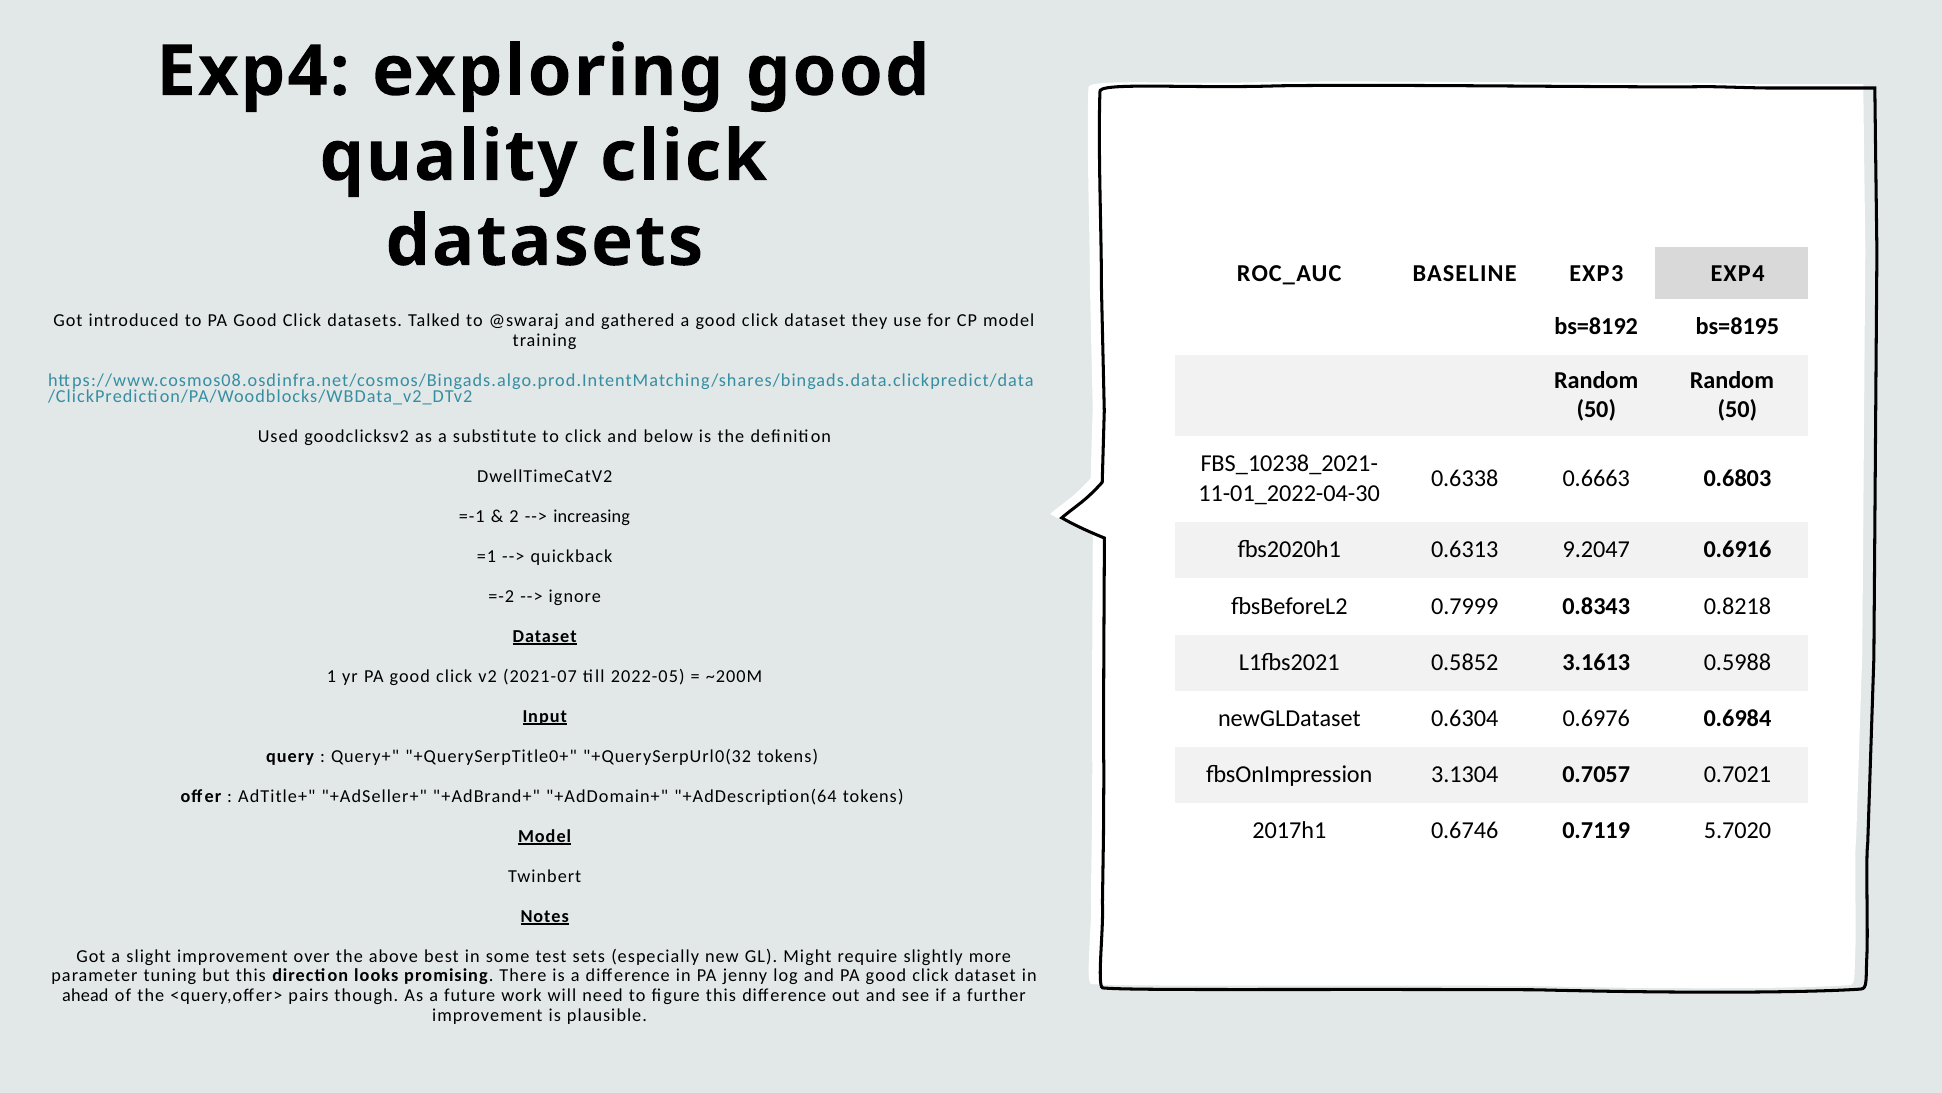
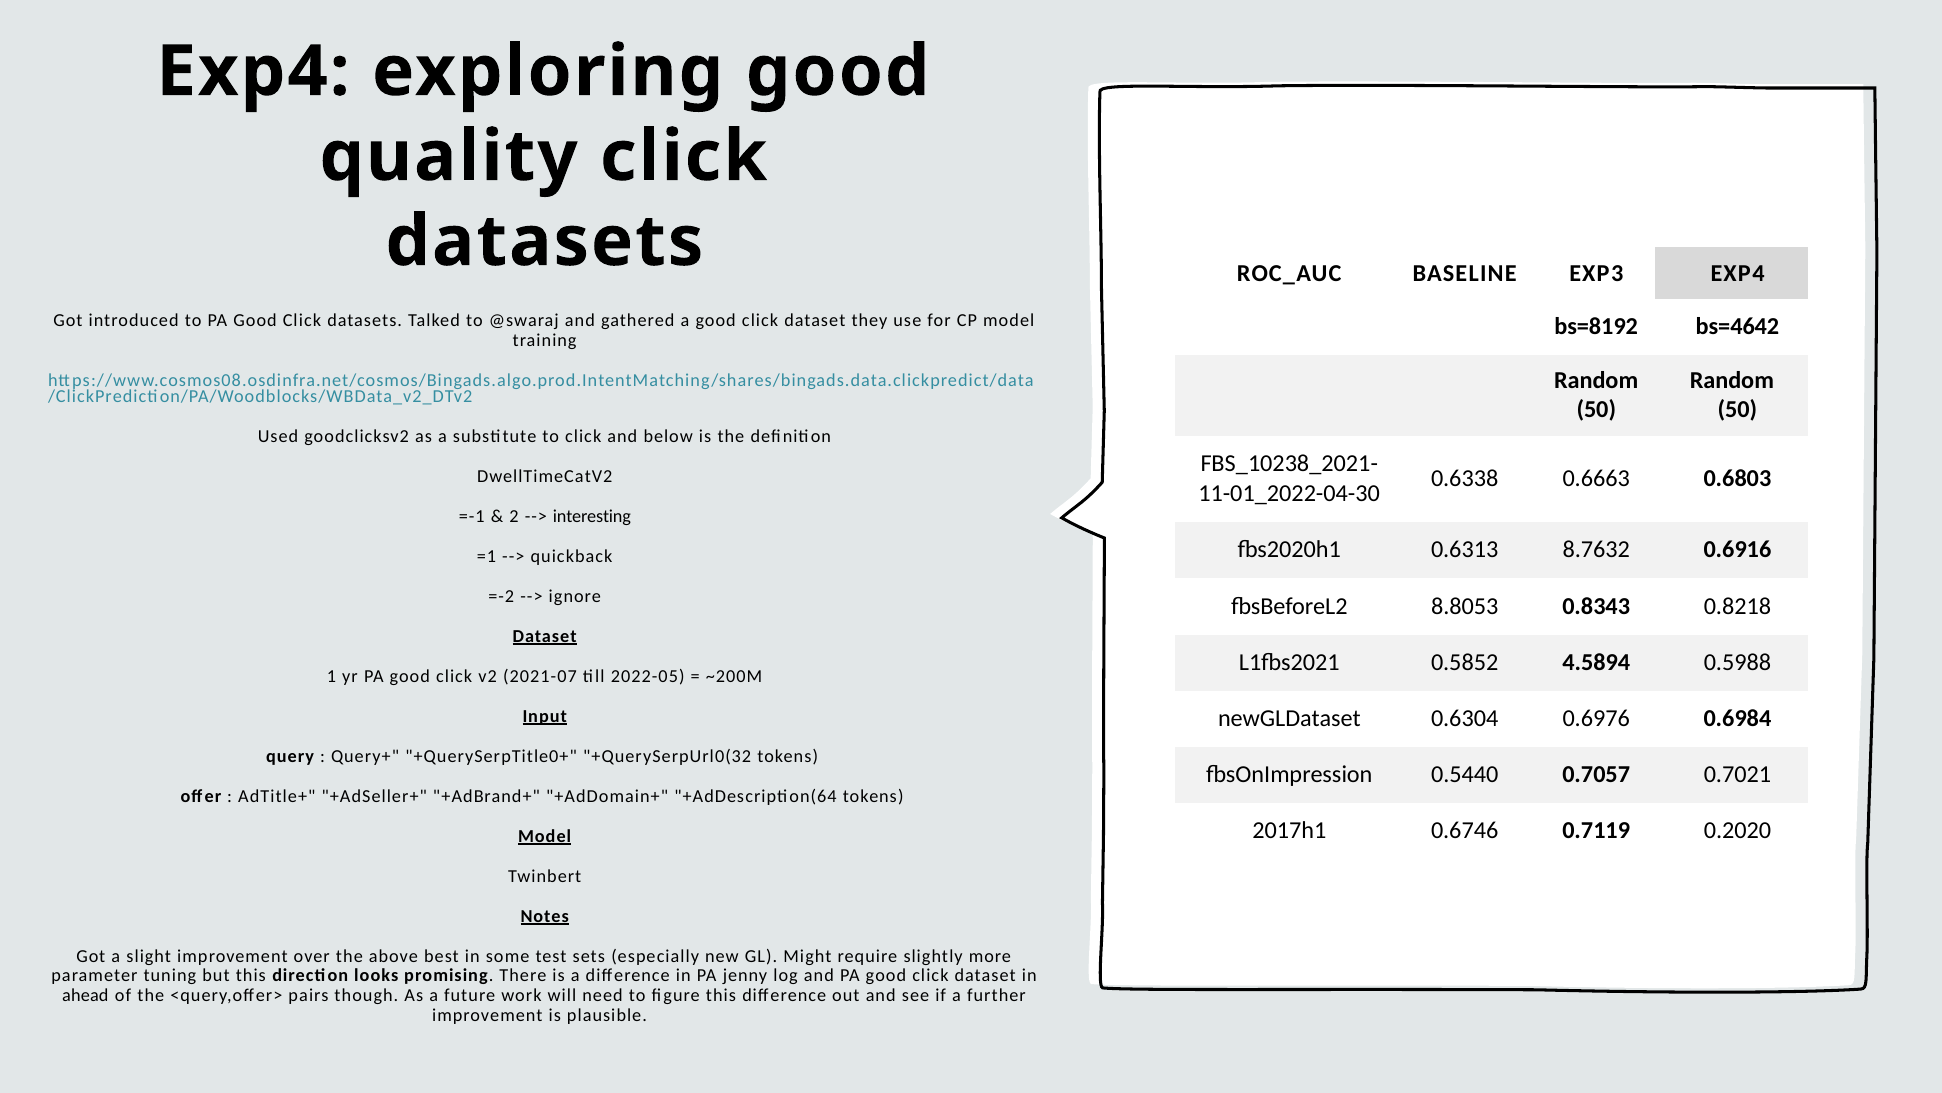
bs=8195: bs=8195 -> bs=4642 (1737, 327)
increasing: increasing -> interesting (592, 516)
9.2047: 9.2047 -> 8.7632 (1596, 550)
0.7999: 0.7999 -> 8.8053 (1465, 606)
3.1613: 3.1613 -> 4.5894 (1596, 662)
3.1304: 3.1304 -> 0.5440 (1465, 774)
5.7020: 5.7020 -> 0.2020 (1737, 830)
